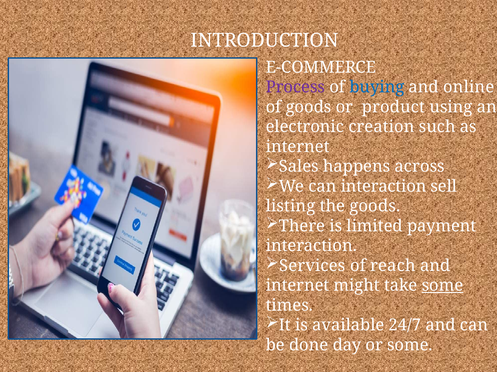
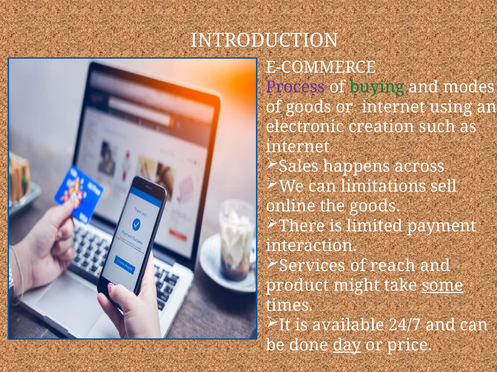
buying colour: blue -> green (377, 87)
online: online -> modes (469, 87)
or product: product -> internet (393, 107)
can interaction: interaction -> limitations (384, 187)
listing: listing -> online (291, 207)
internet: internet -> product (297, 286)
day underline: none -> present (347, 346)
or some: some -> price (410, 346)
